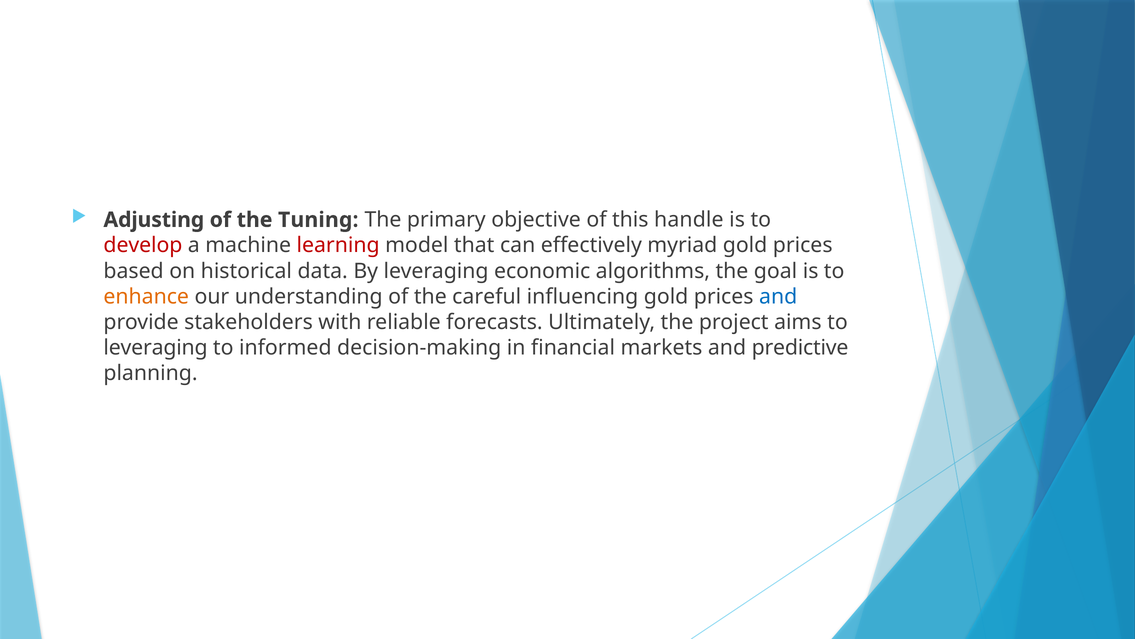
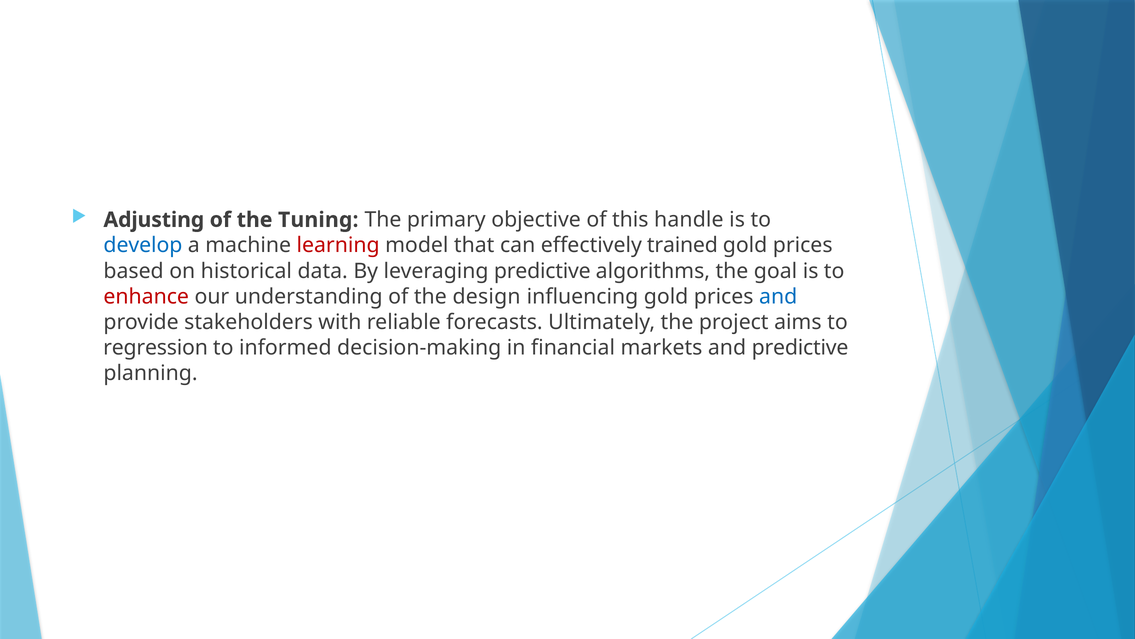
develop colour: red -> blue (143, 245)
myriad: myriad -> trained (682, 245)
leveraging economic: economic -> predictive (542, 271)
enhance colour: orange -> red (146, 296)
careful: careful -> design (487, 296)
leveraging: leveraging -> regression (156, 347)
